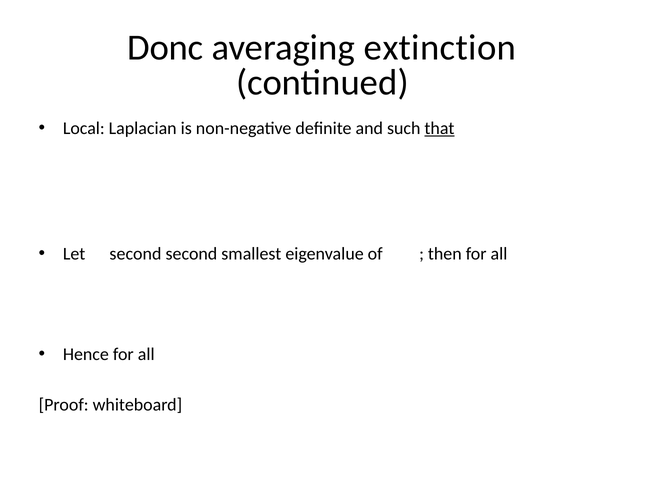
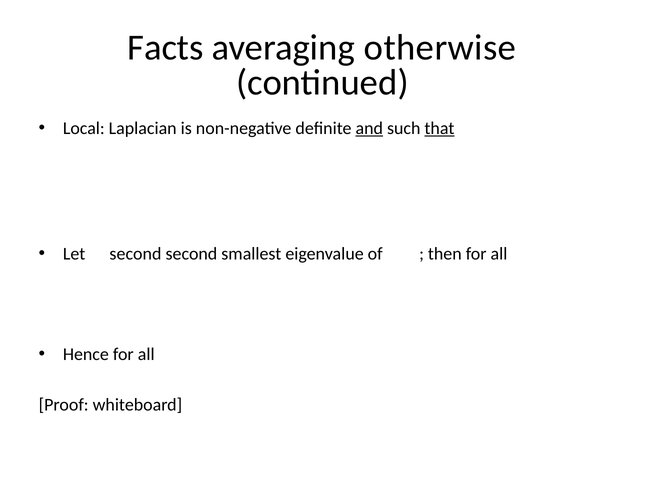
Donc: Donc -> Facts (165, 48)
extinction: extinction -> otherwise (440, 48)
and underline: none -> present (369, 128)
